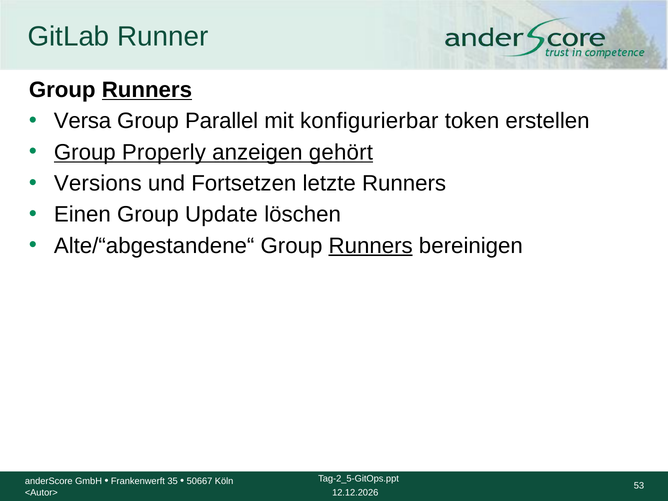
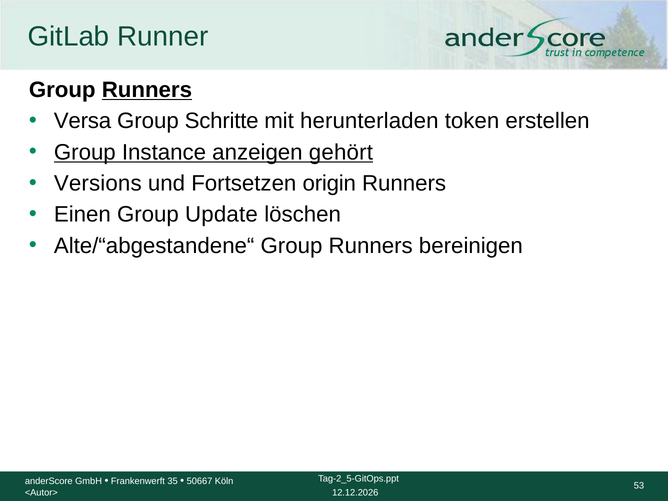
Parallel: Parallel -> Schritte (222, 121)
konfigurierbar: konfigurierbar -> herunterladen (369, 121)
Properly: Properly -> Instance (164, 152)
letzte: letzte -> origin (329, 183)
Runners underline: present -> none (371, 246)
